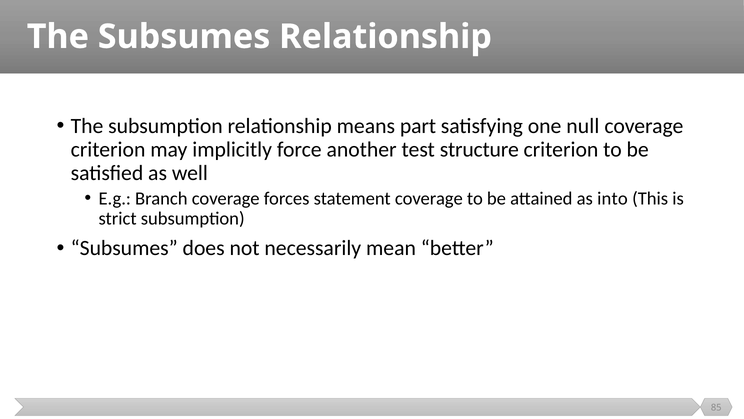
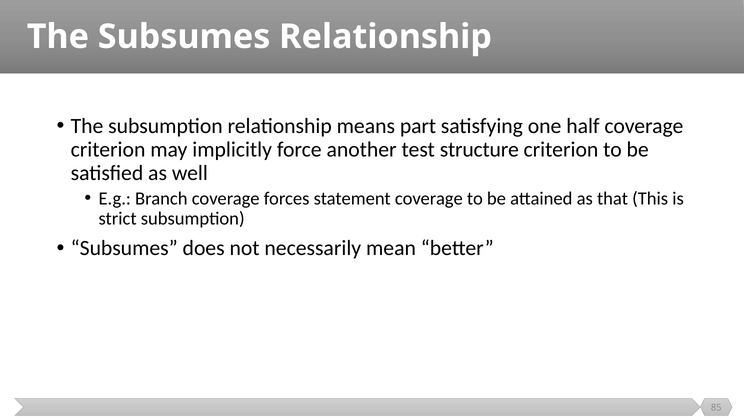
null: null -> half (583, 126)
into: into -> that (613, 198)
